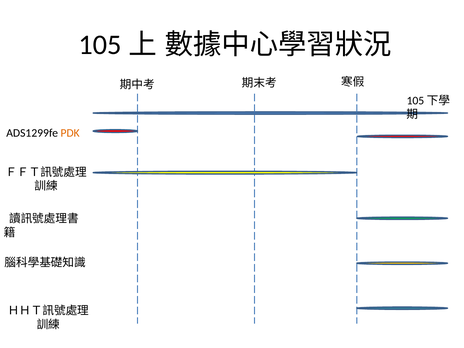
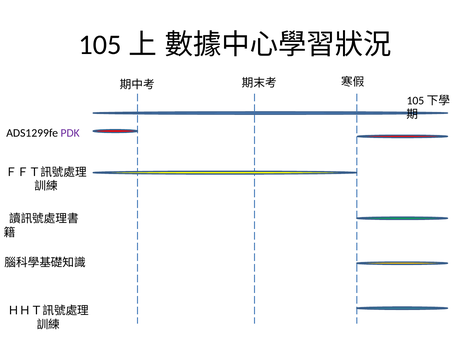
PDK colour: orange -> purple (70, 133)
